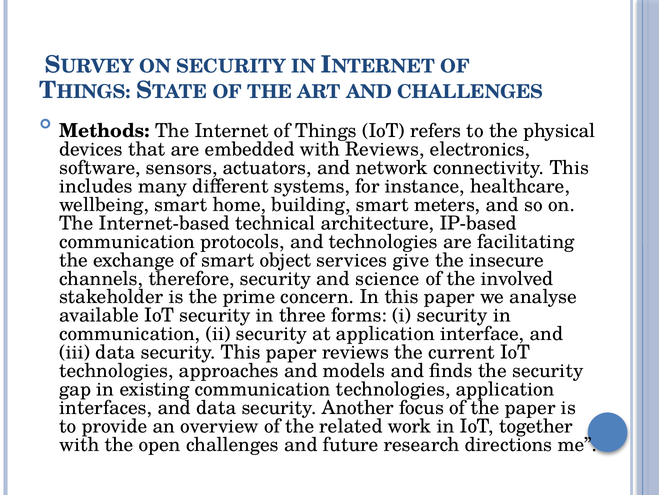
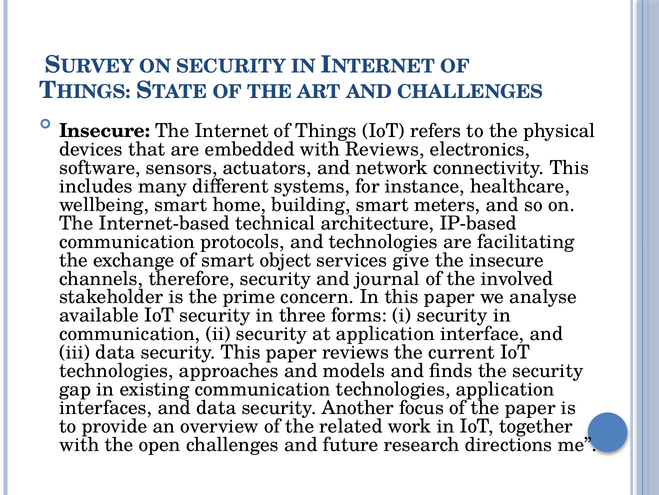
Methods: Methods -> Insecure (105, 131)
science: science -> journal (388, 278)
